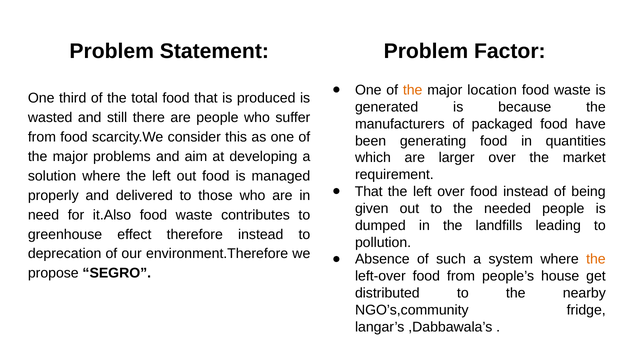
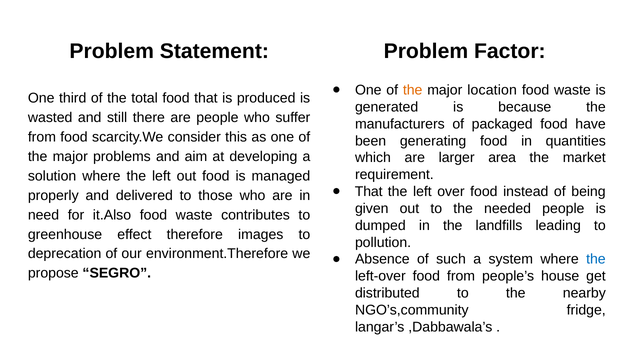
larger over: over -> area (502, 158)
therefore instead: instead -> images (261, 234)
the colour: orange -> blue (596, 259)
